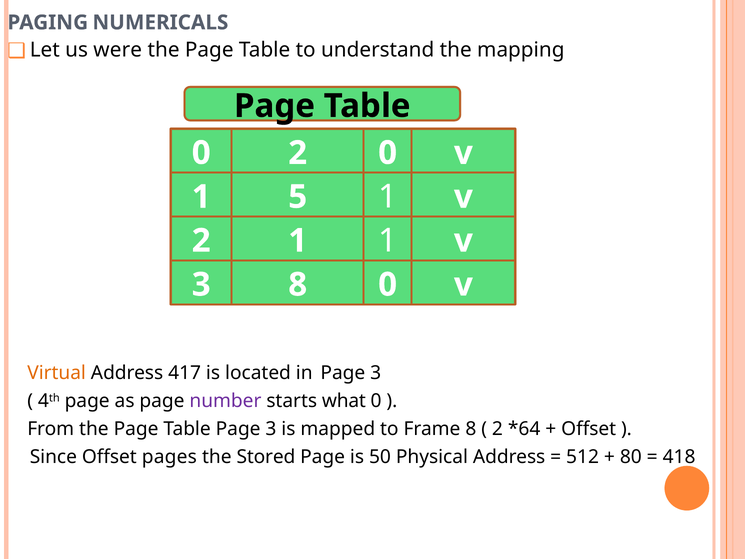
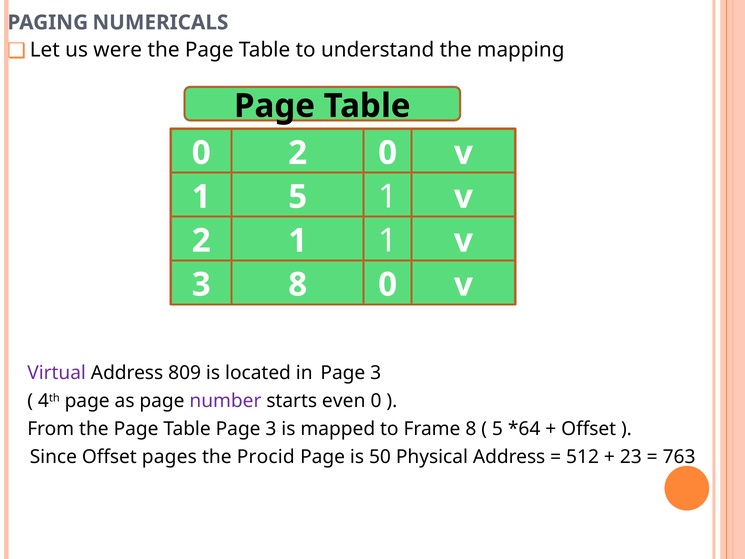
Virtual colour: orange -> purple (57, 373)
417: 417 -> 809 (185, 373)
what: what -> even (344, 401)
2: 2 -> 5 (497, 429)
Stored: Stored -> Procid (266, 457)
80: 80 -> 23 (631, 457)
418: 418 -> 763 (679, 457)
